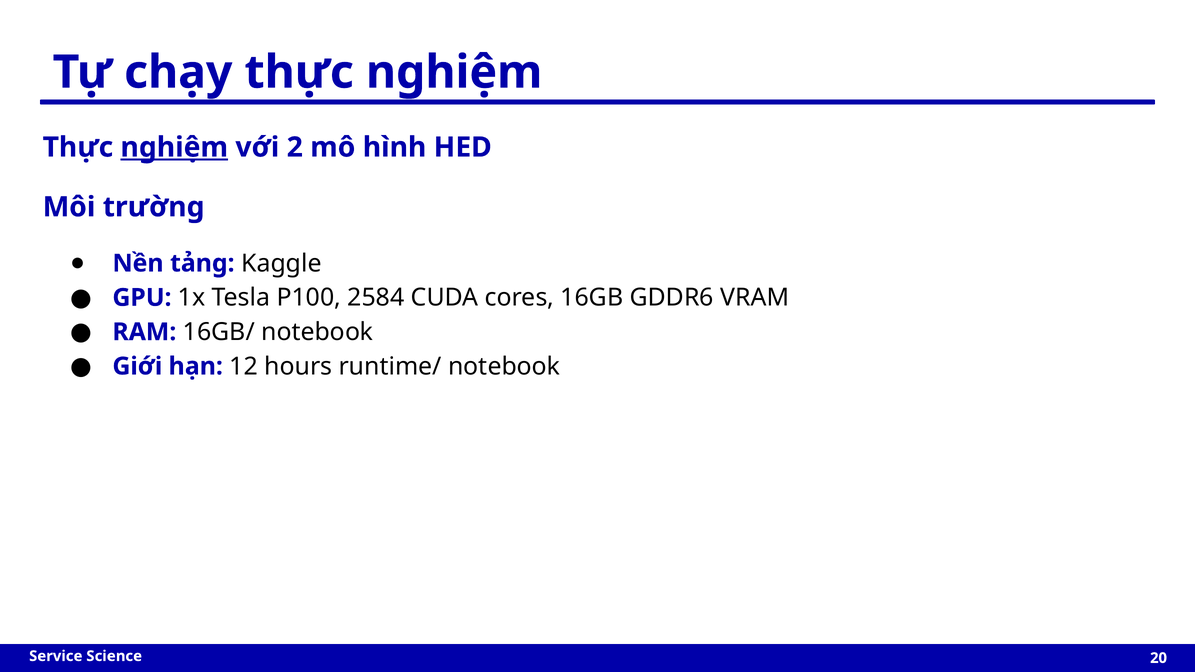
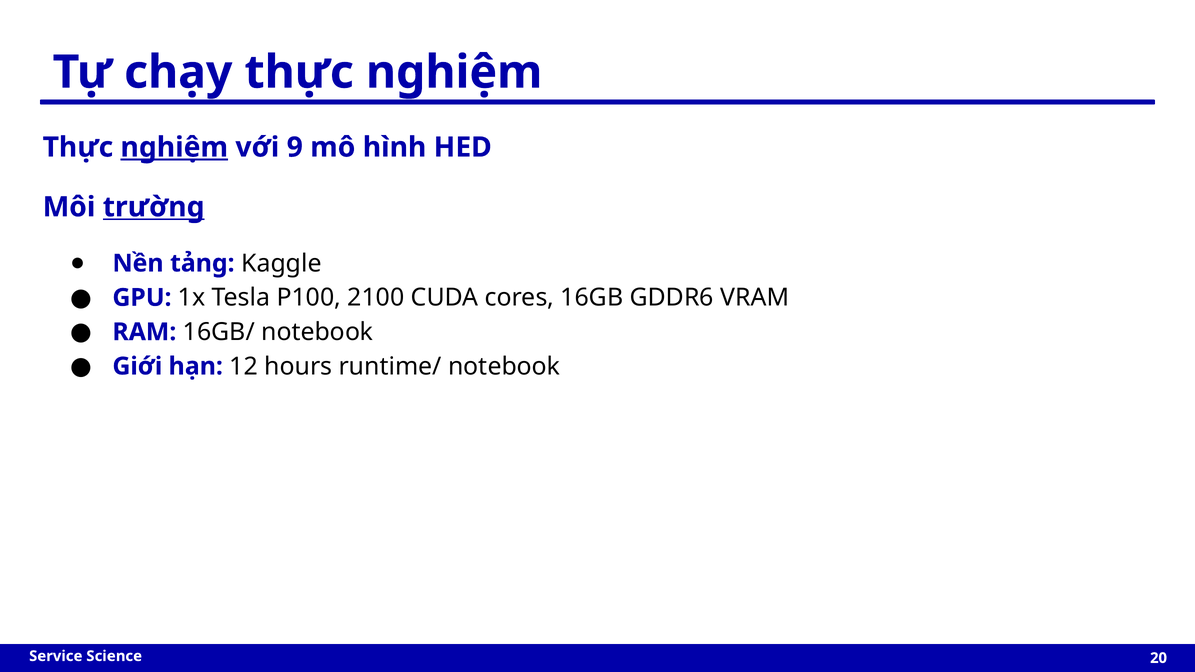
2: 2 -> 9 (295, 147)
trường underline: none -> present (154, 207)
2584: 2584 -> 2100 (376, 298)
